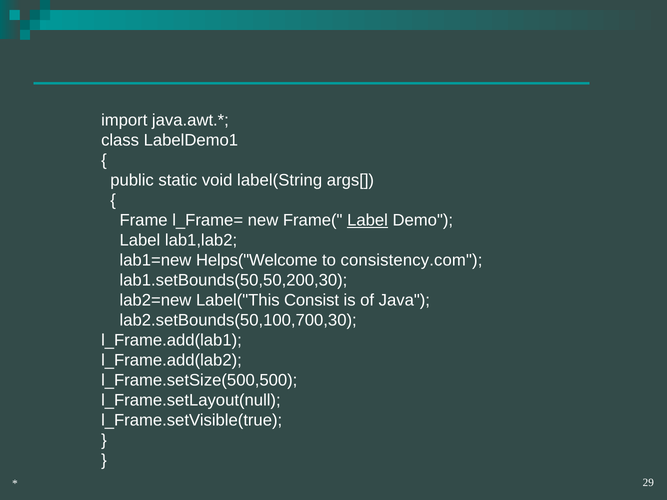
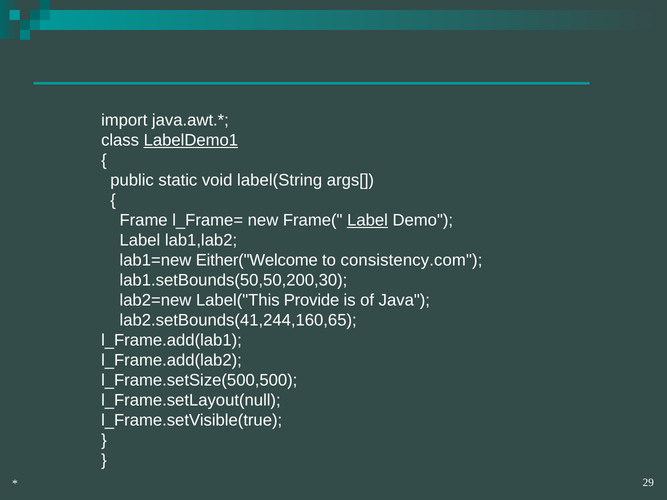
LabelDemo1 underline: none -> present (191, 140)
Helps("Welcome: Helps("Welcome -> Either("Welcome (257, 260)
Consist: Consist -> Provide (312, 300)
lab2.setBounds(50,100,700,30: lab2.setBounds(50,100,700,30 -> lab2.setBounds(41,244,160,65 (238, 320)
